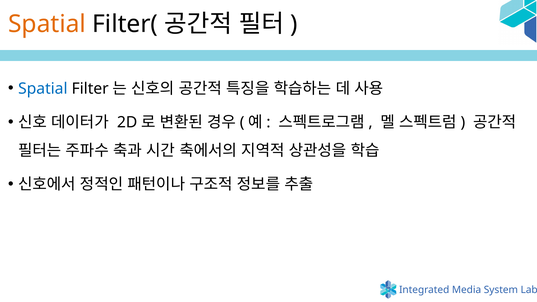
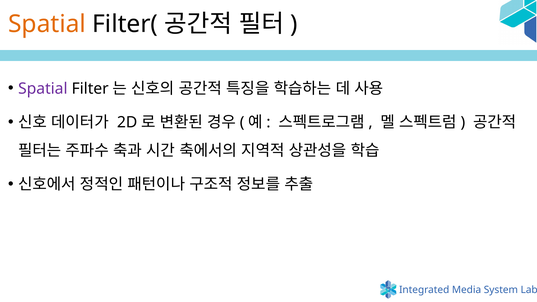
Spatial colour: blue -> purple (43, 89)
